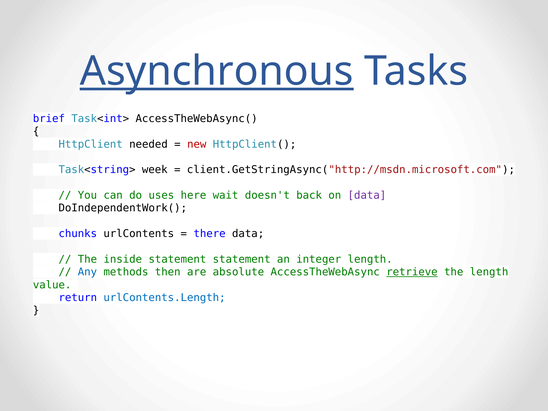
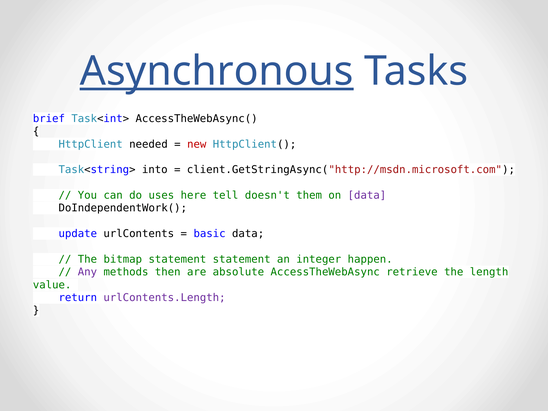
week: week -> into (155, 170)
wait: wait -> tell (226, 195)
back: back -> them (309, 195)
chunks: chunks -> update (78, 234)
there: there -> basic (210, 234)
inside: inside -> bitmap (123, 259)
integer length: length -> happen (370, 259)
Any colour: blue -> purple (87, 272)
retrieve underline: present -> none (412, 272)
urlContents.Length colour: blue -> purple (165, 298)
